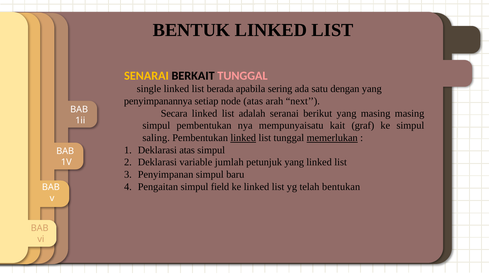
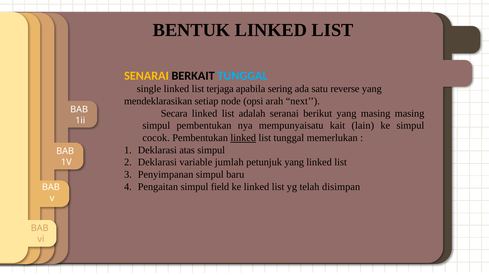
TUNGGAL colour: pink -> light blue (243, 76)
berada: berada -> terjaga (220, 89)
dengan: dengan -> reverse (345, 89)
penyimpanannya: penyimpanannya -> mendeklarasikan (158, 101)
node atas: atas -> opsi (253, 101)
graf: graf -> lain (363, 126)
saling: saling -> cocok (156, 138)
memerlukan underline: present -> none (332, 138)
bentukan: bentukan -> disimpan (341, 187)
